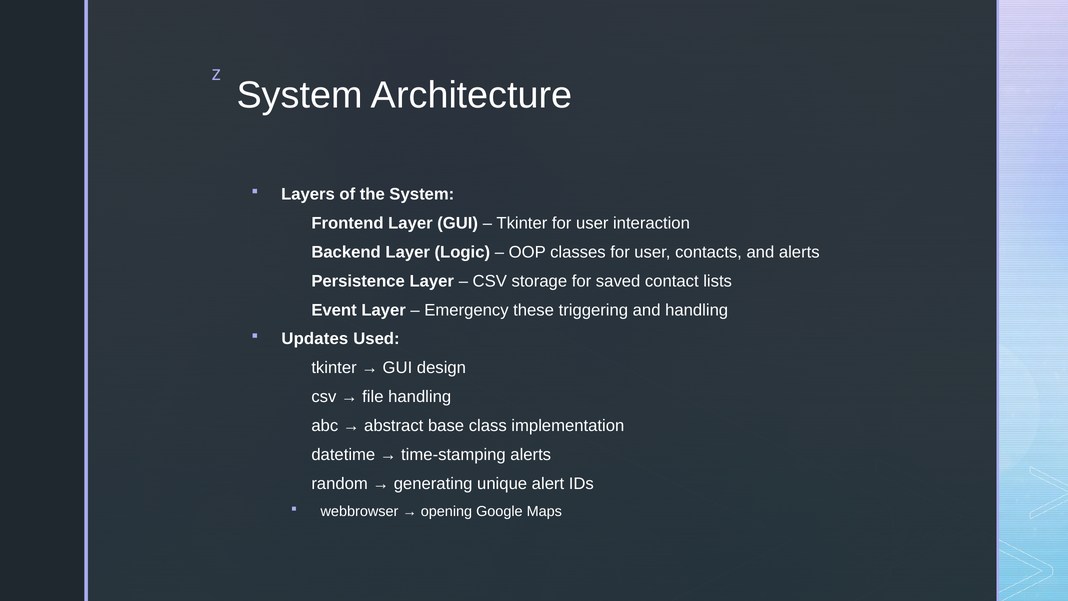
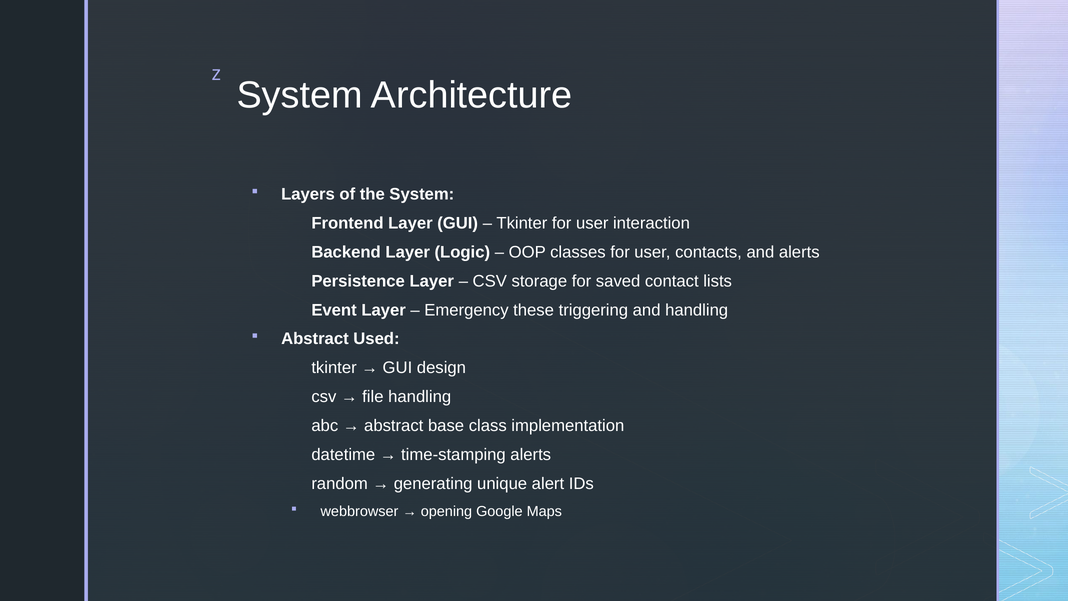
Updates: Updates -> Abstract (315, 339)
